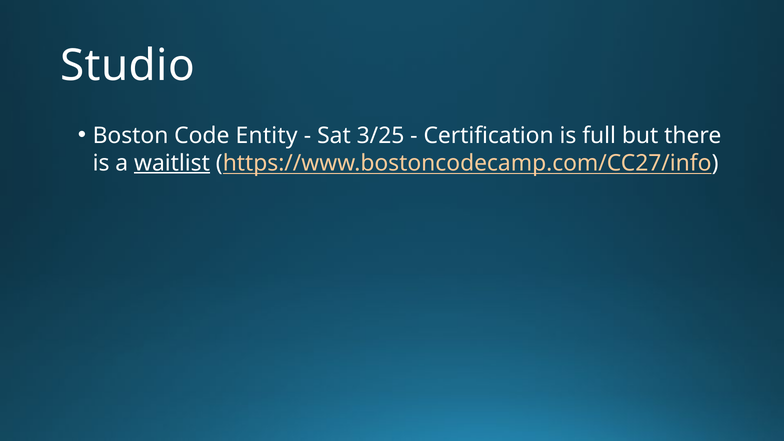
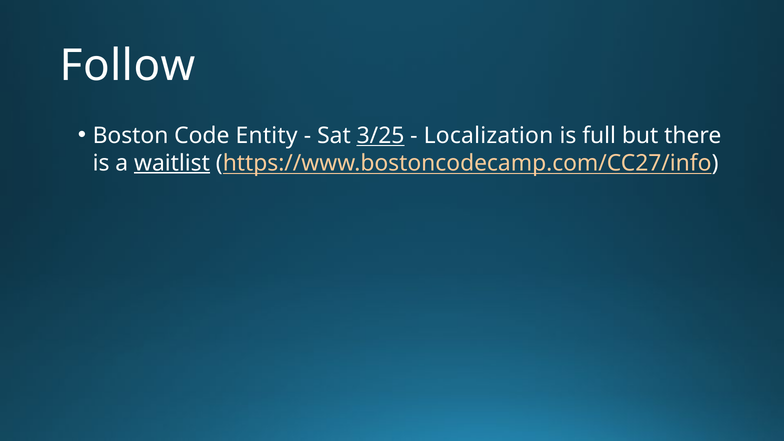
Studio: Studio -> Follow (128, 66)
3/25 underline: none -> present (381, 136)
Certification: Certification -> Localization (488, 136)
